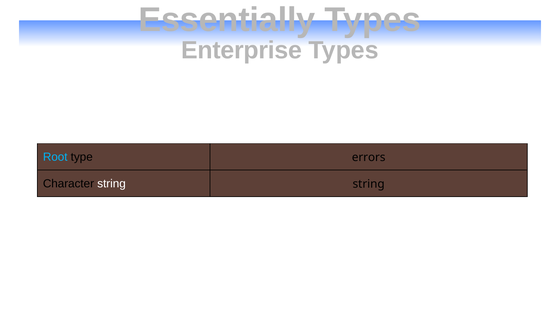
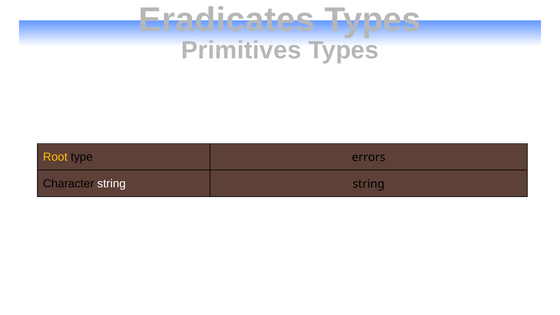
Essentially: Essentially -> Eradicates (227, 20)
Enterprise: Enterprise -> Primitives (241, 50)
Root colour: light blue -> yellow (55, 157)
